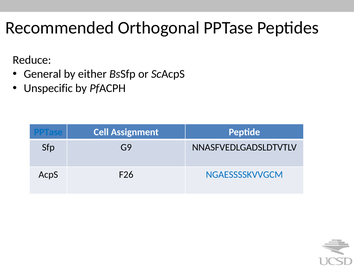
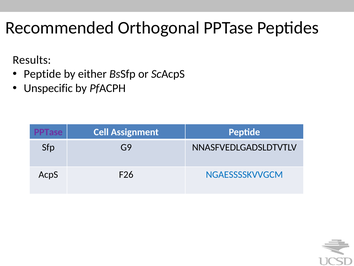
Reduce: Reduce -> Results (32, 60)
General: General -> Peptide (42, 74)
PPTase colour: blue -> purple (48, 132)
